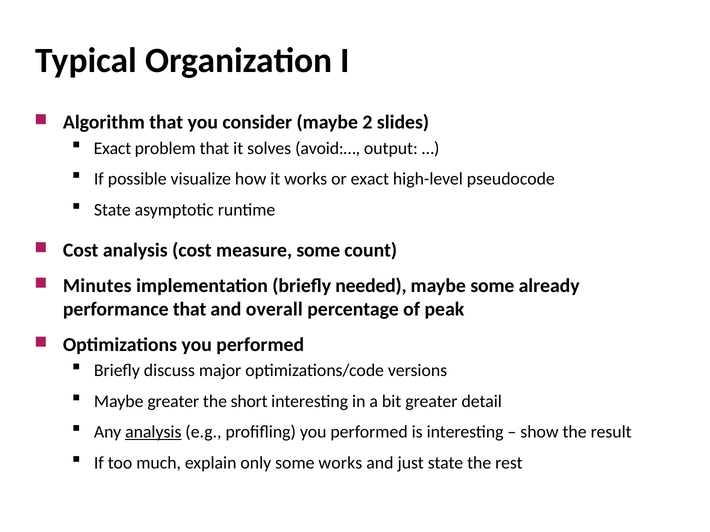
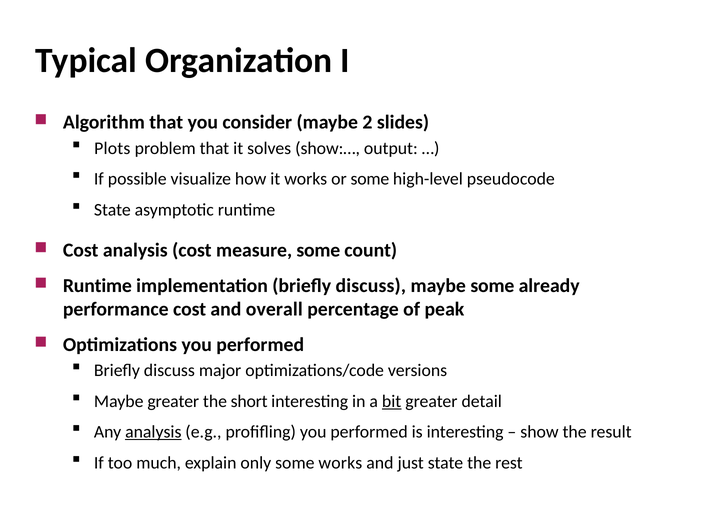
Exact: Exact -> Plots (112, 148)
avoid:…: avoid:… -> show:… (328, 148)
or exact: exact -> some (370, 179)
Minutes: Minutes -> Runtime (97, 286)
implementation briefly needed: needed -> discuss (371, 286)
performance that: that -> cost (190, 310)
bit underline: none -> present (392, 402)
